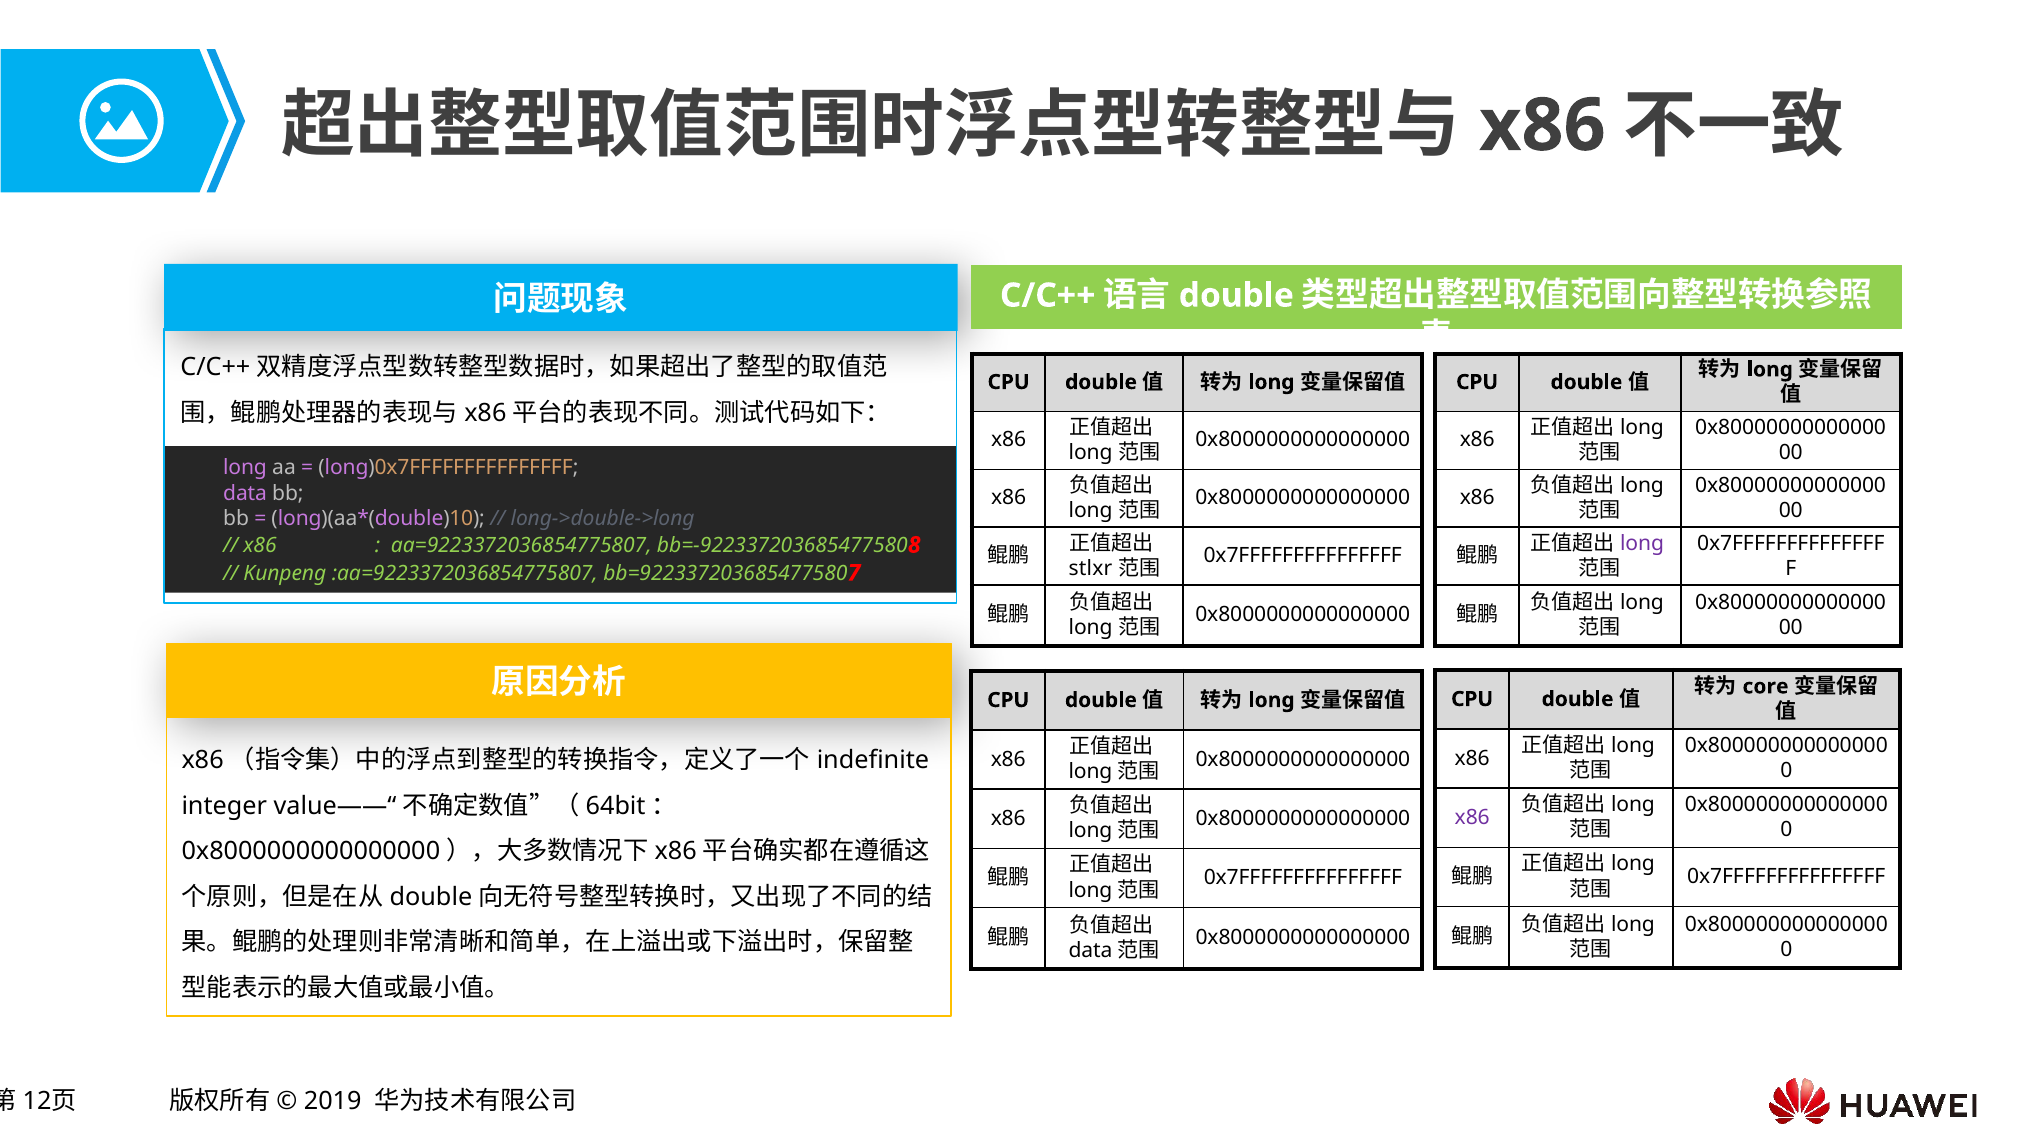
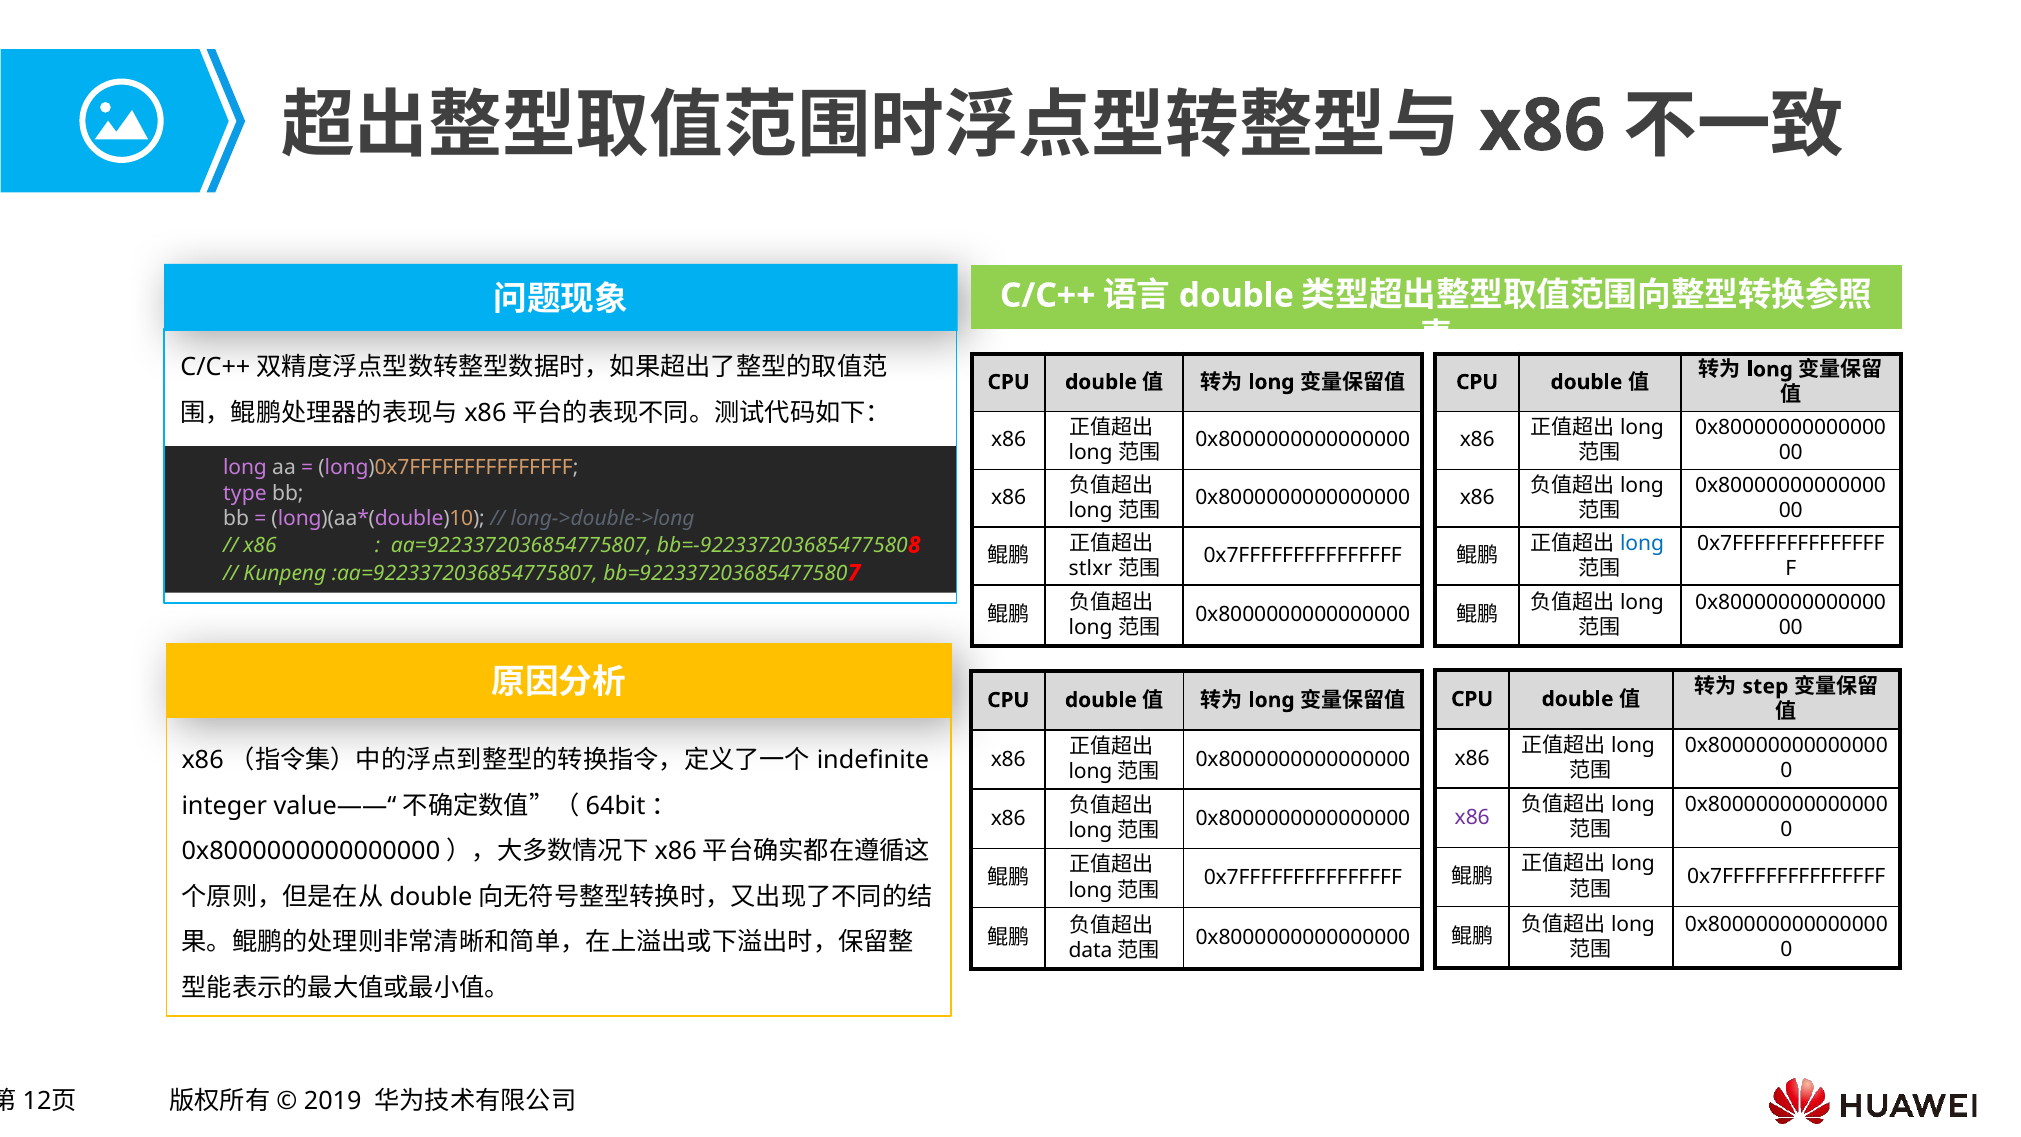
data: data -> type (245, 493)
long colour: purple -> blue (1642, 543)
core: core -> step (1765, 686)
